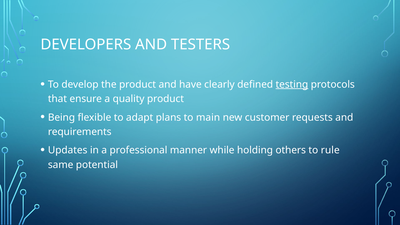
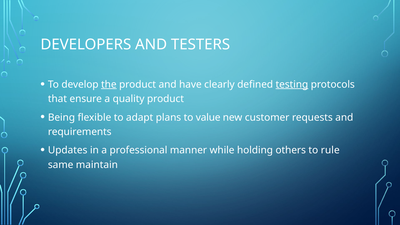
the underline: none -> present (109, 84)
main: main -> value (208, 117)
potential: potential -> maintain (97, 165)
